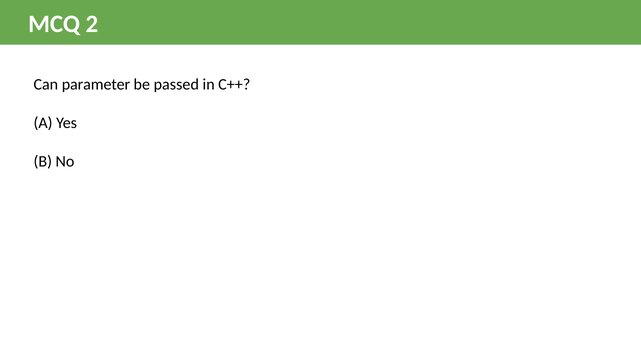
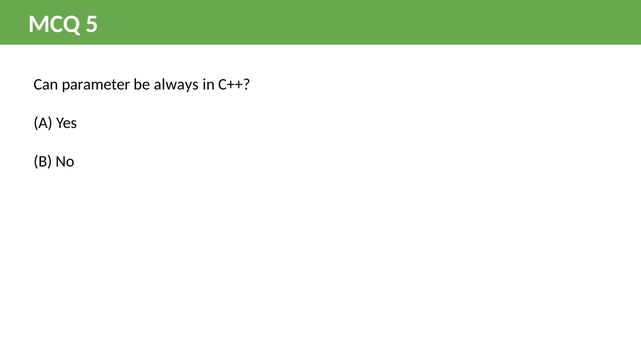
2: 2 -> 5 (92, 24)
passed: passed -> always (176, 84)
